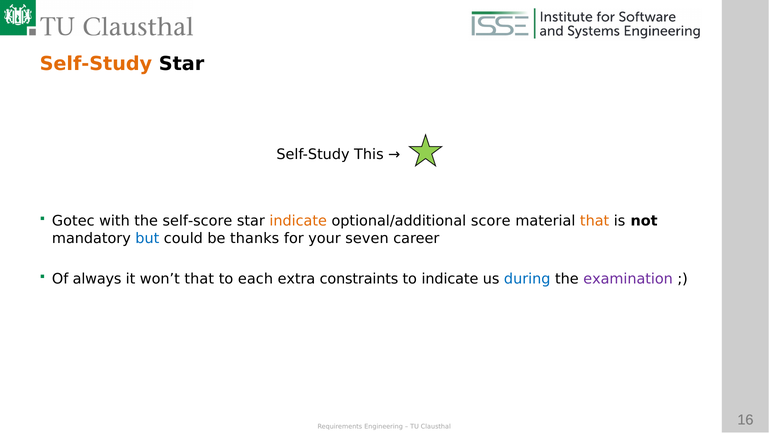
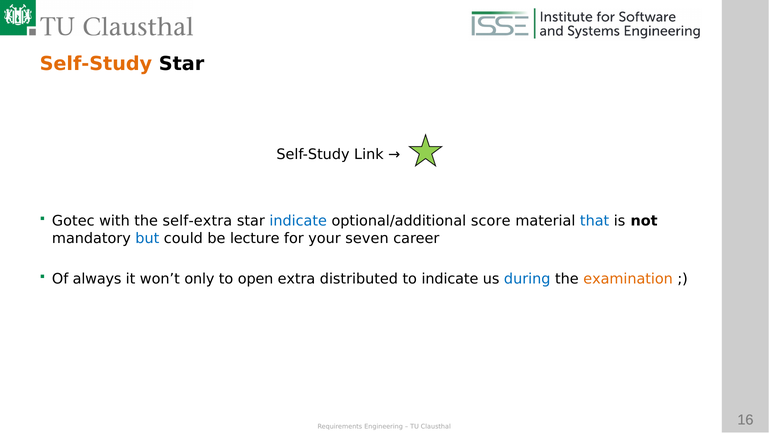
This: This -> Link (369, 154)
self-score: self-score -> self-extra (197, 221)
indicate colour: orange -> blue (298, 221)
that colour: orange -> blue (595, 221)
thanks: thanks -> lecture (255, 238)
won’t that: that -> only (199, 279)
each: each -> open (256, 279)
constraints: constraints -> distributed (359, 279)
examination colour: purple -> orange (628, 279)
